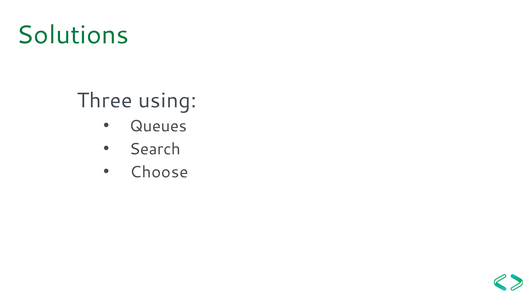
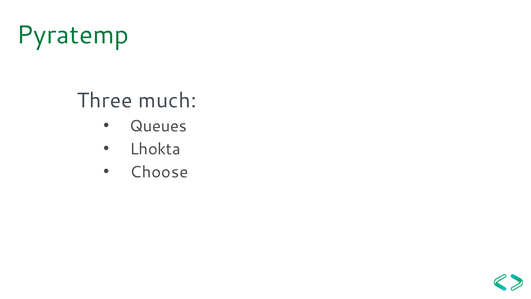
Solutions: Solutions -> Pyratemp (73, 35)
using: using -> much (167, 100)
Search: Search -> Lhokta (155, 149)
